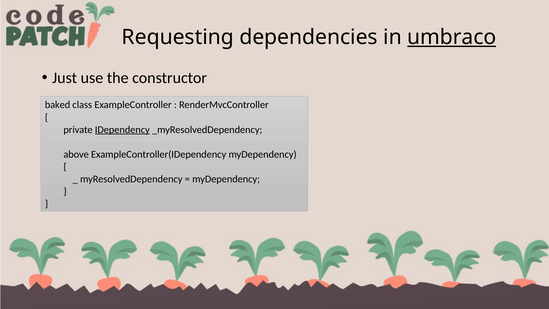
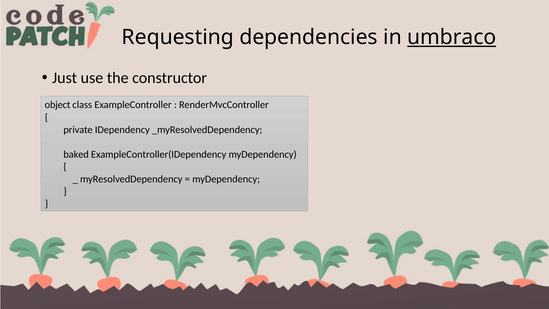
baked: baked -> object (58, 105)
IDependency underline: present -> none (122, 130)
above: above -> baked (76, 154)
